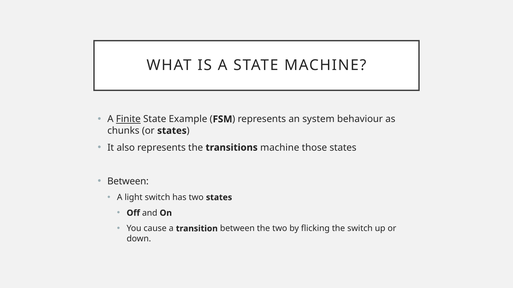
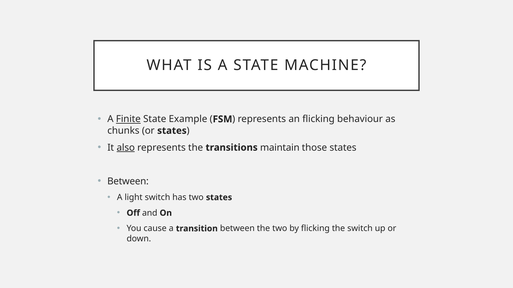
an system: system -> flicking (318, 119)
also underline: none -> present (126, 148)
transitions machine: machine -> maintain (280, 148)
